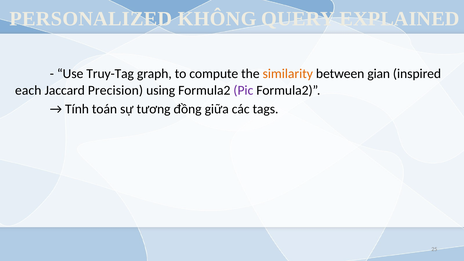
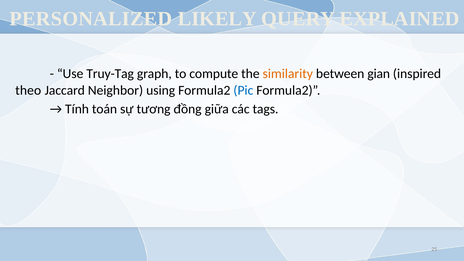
KHÔNG: KHÔNG -> LIKELY (217, 19)
each: each -> theo (28, 90)
Precision: Precision -> Neighbor (115, 90)
Pic colour: purple -> blue (243, 90)
